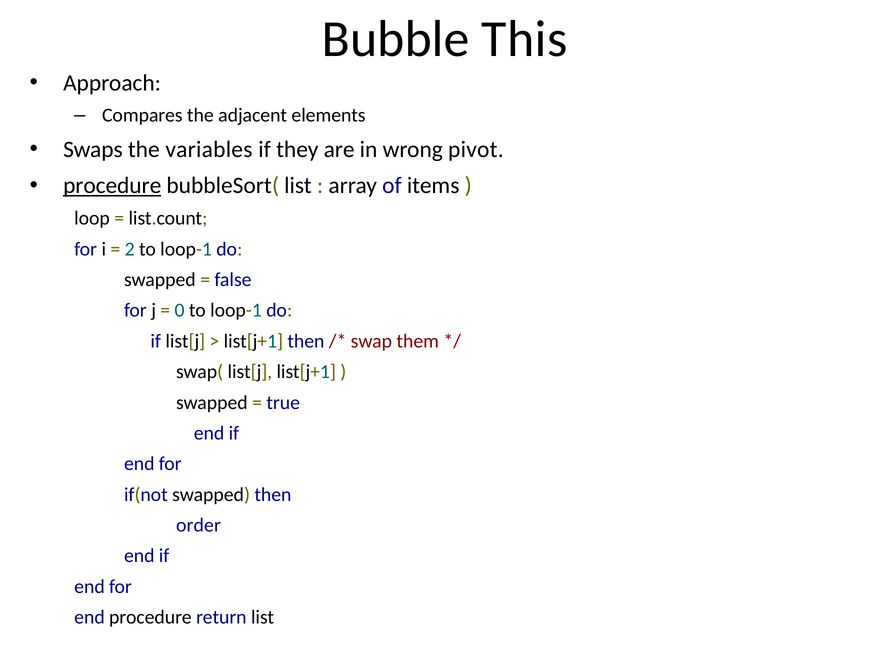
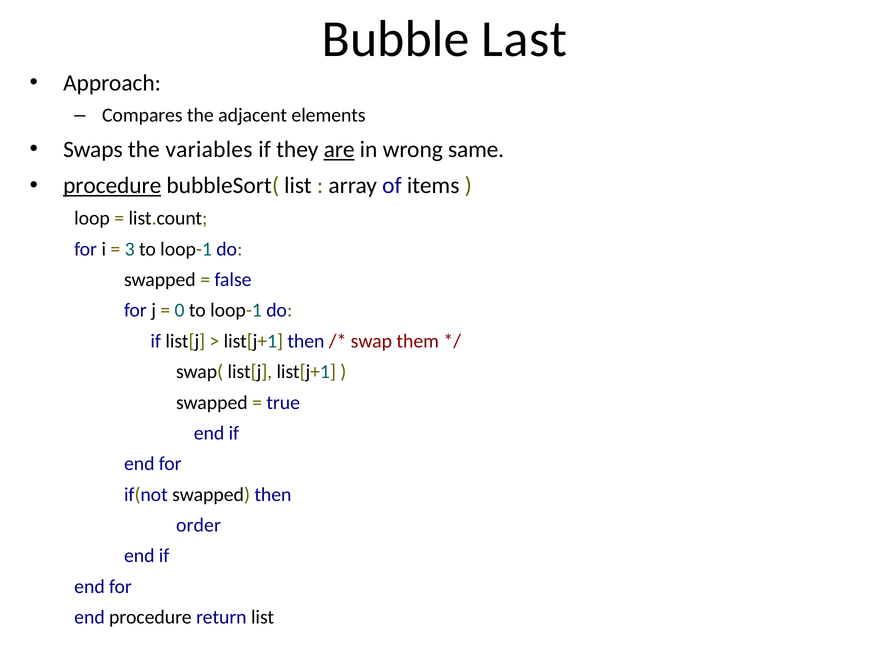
This: This -> Last (524, 39)
are underline: none -> present (339, 150)
pivot: pivot -> same (476, 150)
2: 2 -> 3 (130, 249)
